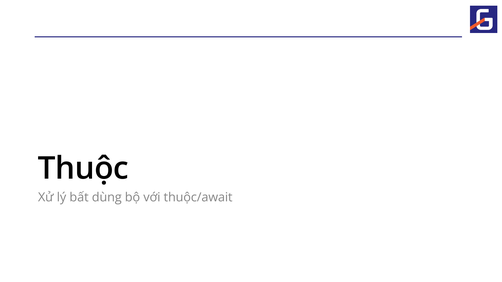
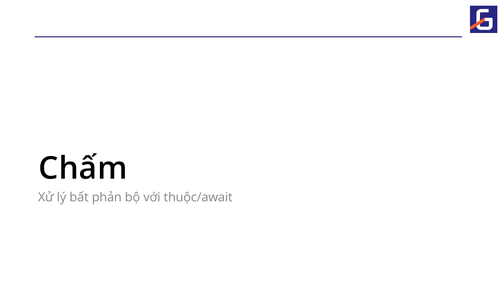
Thuộc: Thuộc -> Chấm (83, 169)
dùng: dùng -> phản (107, 198)
